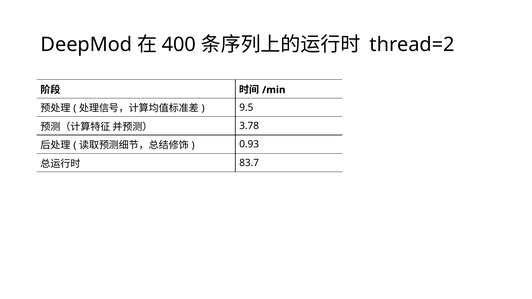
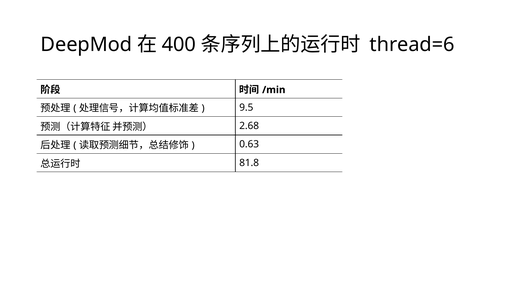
thread=2: thread=2 -> thread=6 (412, 45)
3.78: 3.78 -> 2.68 (249, 126)
0.93: 0.93 -> 0.63 (249, 144)
83.7: 83.7 -> 81.8 (249, 163)
